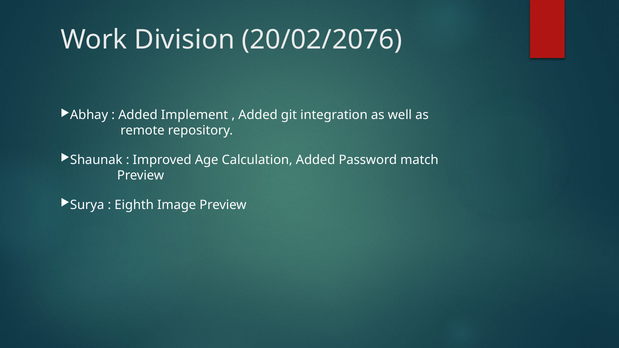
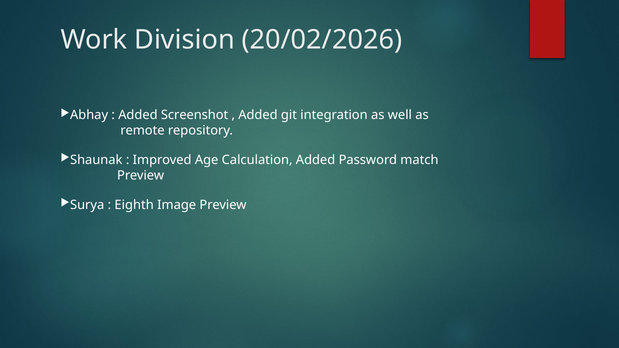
20/02/2076: 20/02/2076 -> 20/02/2026 (322, 40)
Implement: Implement -> Screenshot (195, 115)
